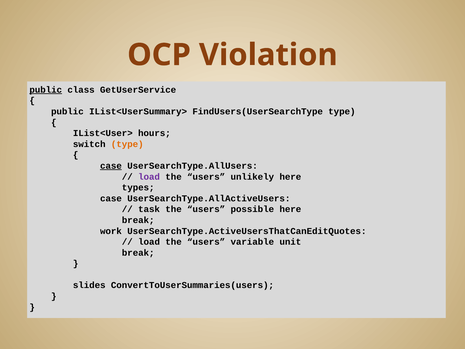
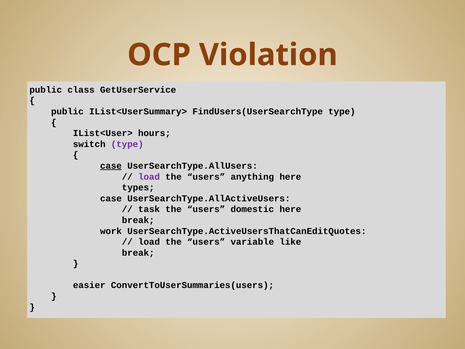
public underline: present -> none (46, 90)
type colour: orange -> purple (127, 144)
unlikely: unlikely -> anything (252, 177)
possible: possible -> domestic (252, 209)
unit: unit -> like (290, 242)
slides: slides -> easier (89, 285)
